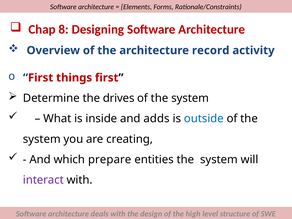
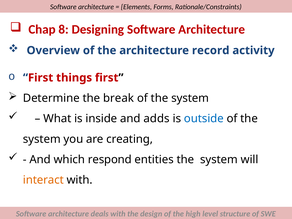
drives: drives -> break (119, 98)
prepare: prepare -> respond (110, 160)
interact colour: purple -> orange (43, 180)
